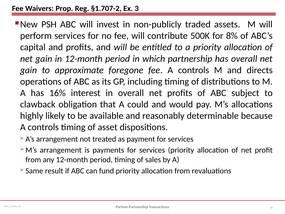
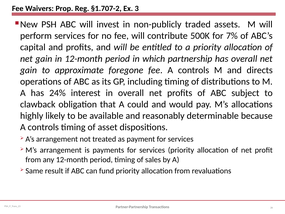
8%: 8% -> 7% (232, 36)
16%: 16% -> 24% (57, 93)
